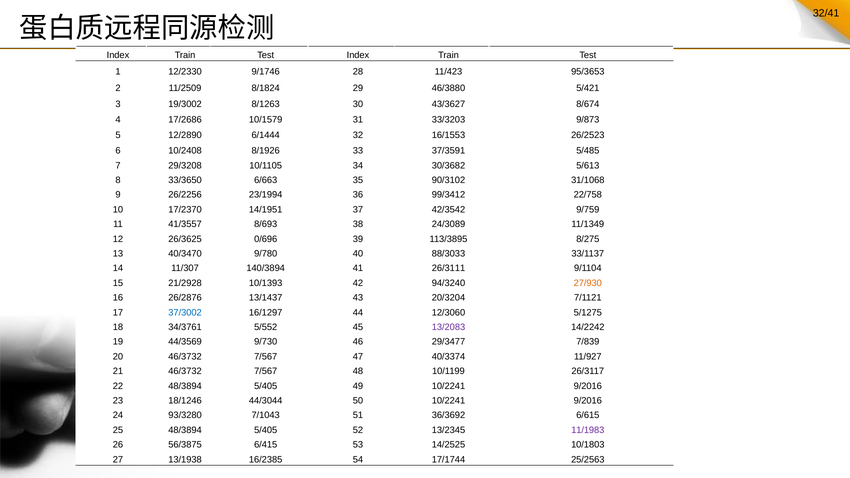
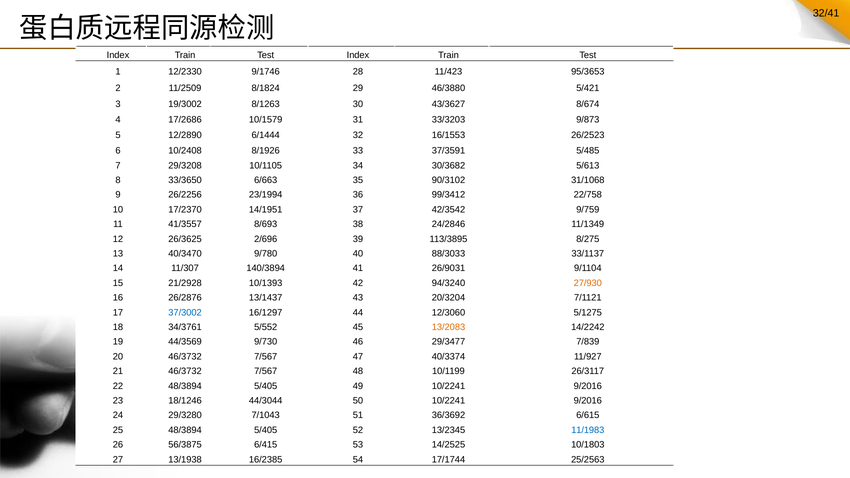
24/3089: 24/3089 -> 24/2846 (448, 224)
0/696: 0/696 -> 2/696 (266, 239)
26/3111: 26/3111 -> 26/9031 (448, 268)
13/2083 colour: purple -> orange (448, 327)
93/3280: 93/3280 -> 29/3280 (185, 416)
11/1983 colour: purple -> blue (588, 430)
